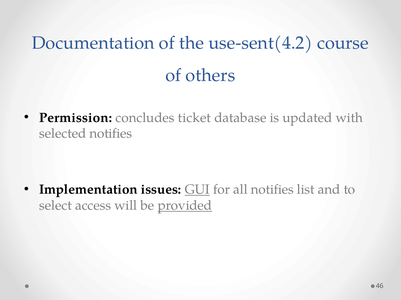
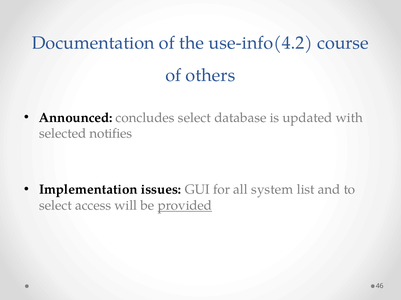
use-sent(4.2: use-sent(4.2 -> use-info(4.2 (261, 43)
Permission: Permission -> Announced (76, 118)
concludes ticket: ticket -> select (194, 118)
GUI underline: present -> none (197, 190)
all notifies: notifies -> system (272, 190)
